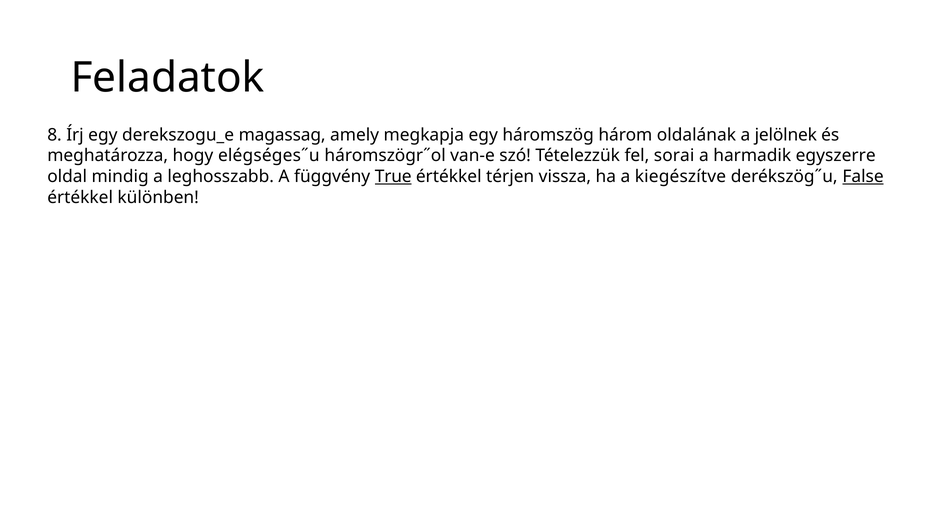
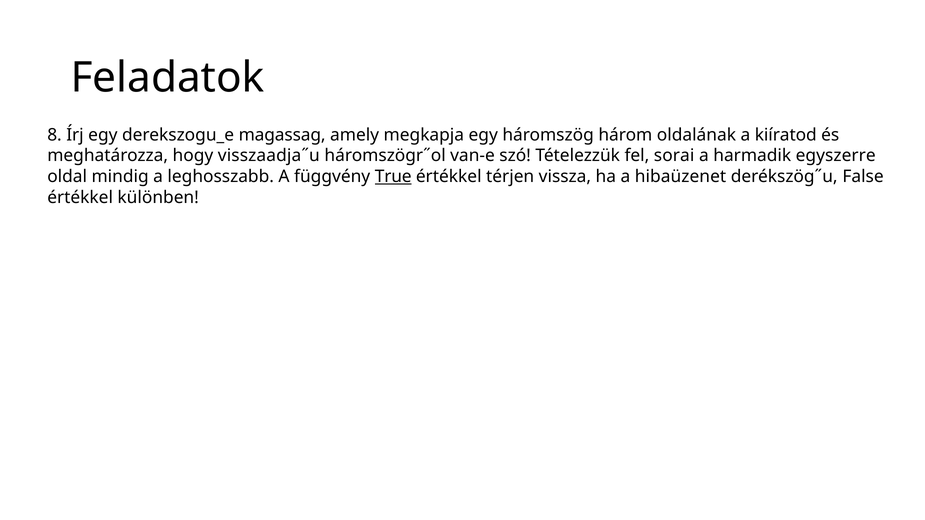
jelölnek: jelölnek -> kiíratod (786, 135)
elégséges˝u: elégséges˝u -> visszaadja˝u (269, 156)
kiegészítve: kiegészítve -> hibaüzenet (680, 177)
False underline: present -> none (863, 177)
